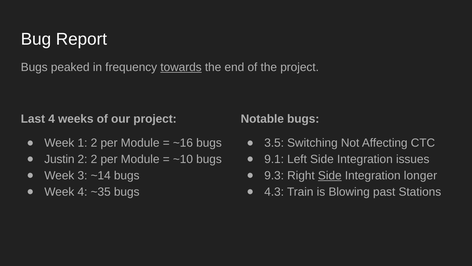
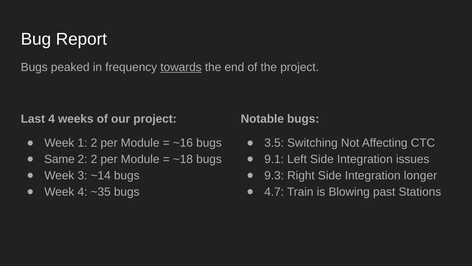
Justin: Justin -> Same (59, 159)
~10: ~10 -> ~18 (183, 159)
Side underline: present -> none (330, 175)
4.3: 4.3 -> 4.7 (274, 192)
